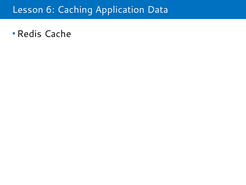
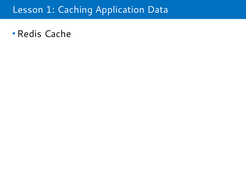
6: 6 -> 1 (50, 10)
